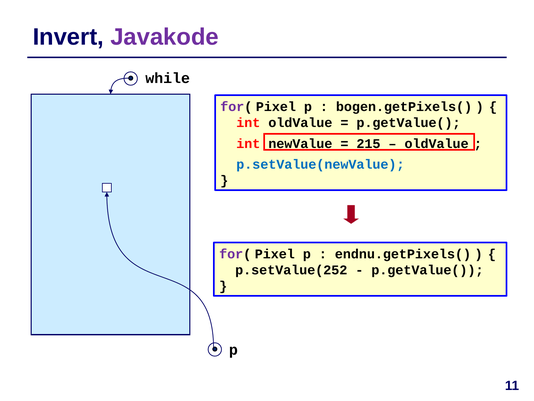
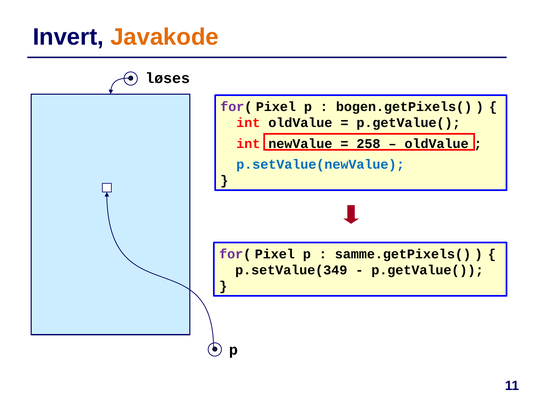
Javakode colour: purple -> orange (165, 37)
while: while -> løses (168, 78)
215: 215 -> 258 (368, 143)
endnu.getPixels(: endnu.getPixels( -> samme.getPixels( (403, 254)
p.setValue(252: p.setValue(252 -> p.setValue(349 (291, 270)
